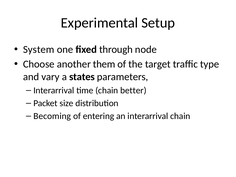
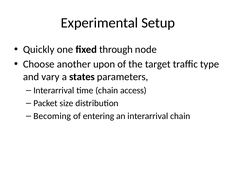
System: System -> Quickly (39, 50)
them: them -> upon (104, 64)
better: better -> access (133, 90)
